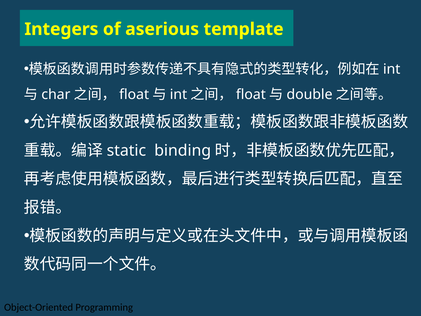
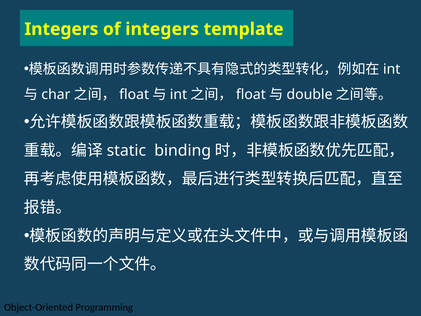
of aserious: aserious -> integers (162, 29)
